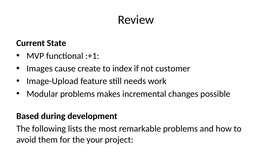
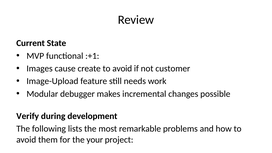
index: index -> avoid (122, 69)
Modular problems: problems -> debugger (77, 94)
Based: Based -> Verify (28, 116)
